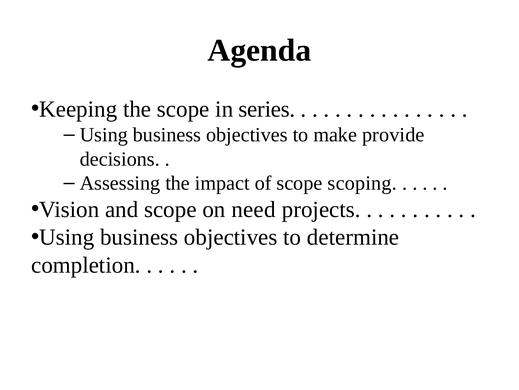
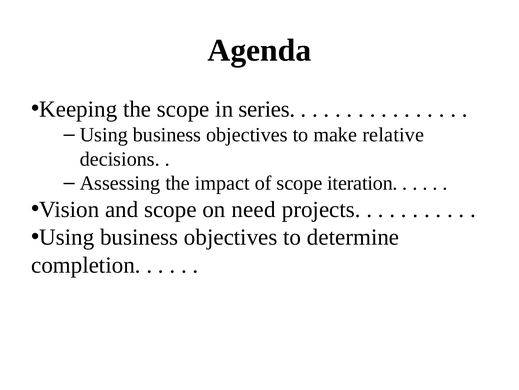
provide: provide -> relative (393, 135)
scoping: scoping -> iteration (362, 183)
